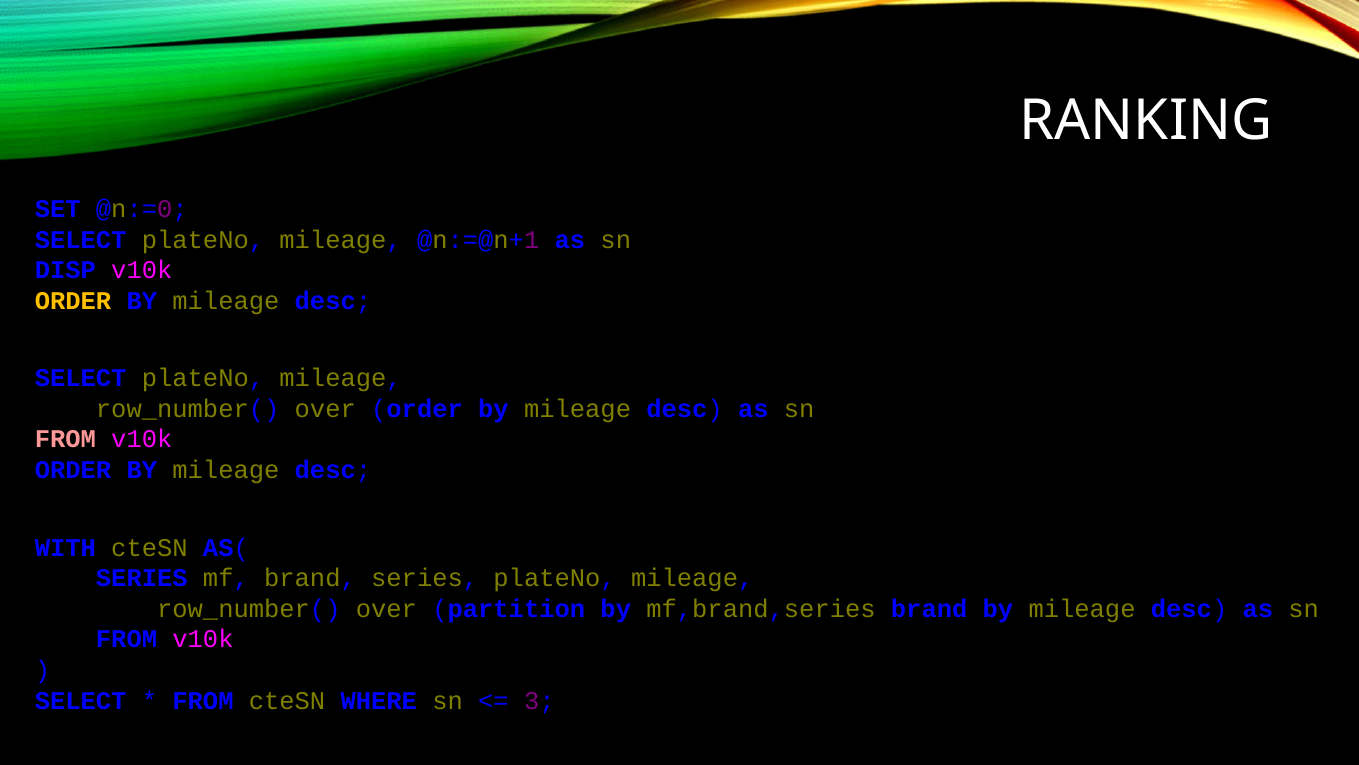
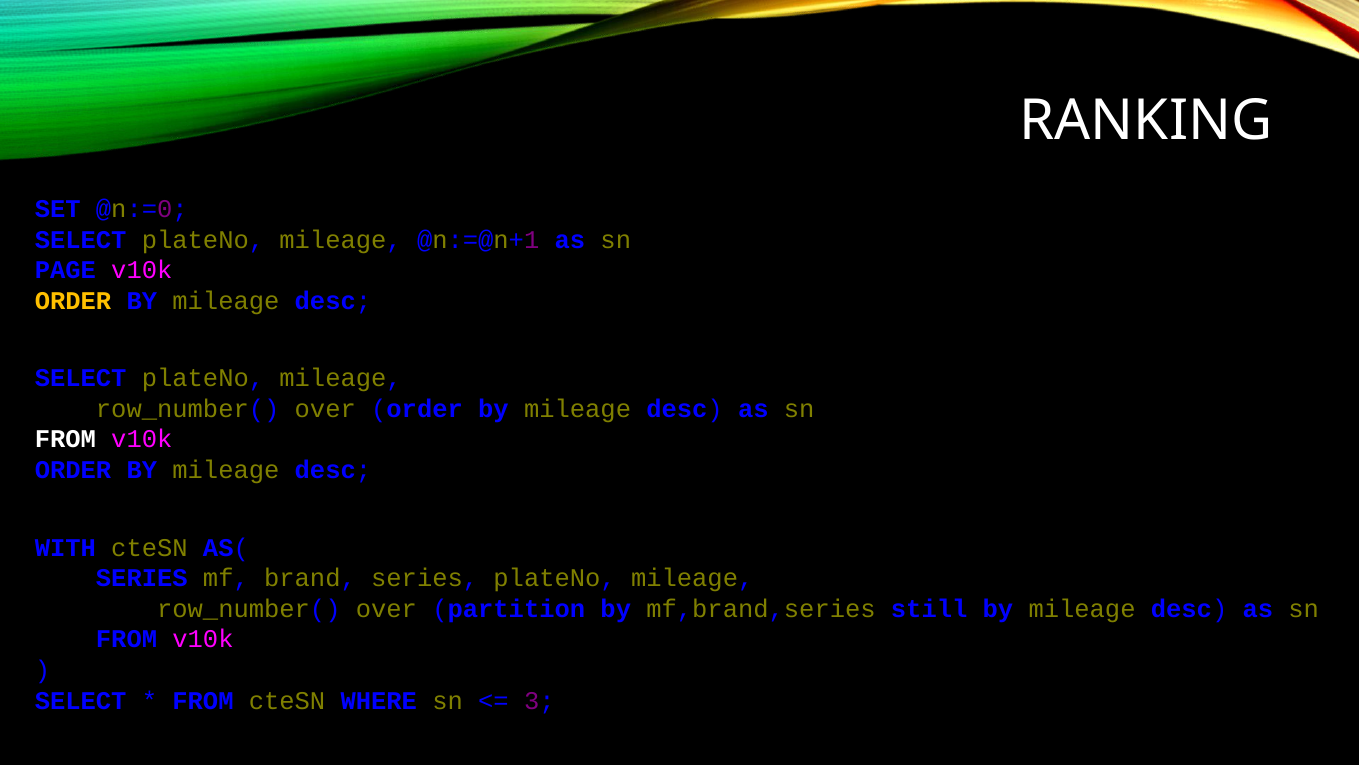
DISP: DISP -> PAGE (65, 270)
FROM colour: pink -> white (65, 439)
mf,brand,series brand: brand -> still (929, 608)
